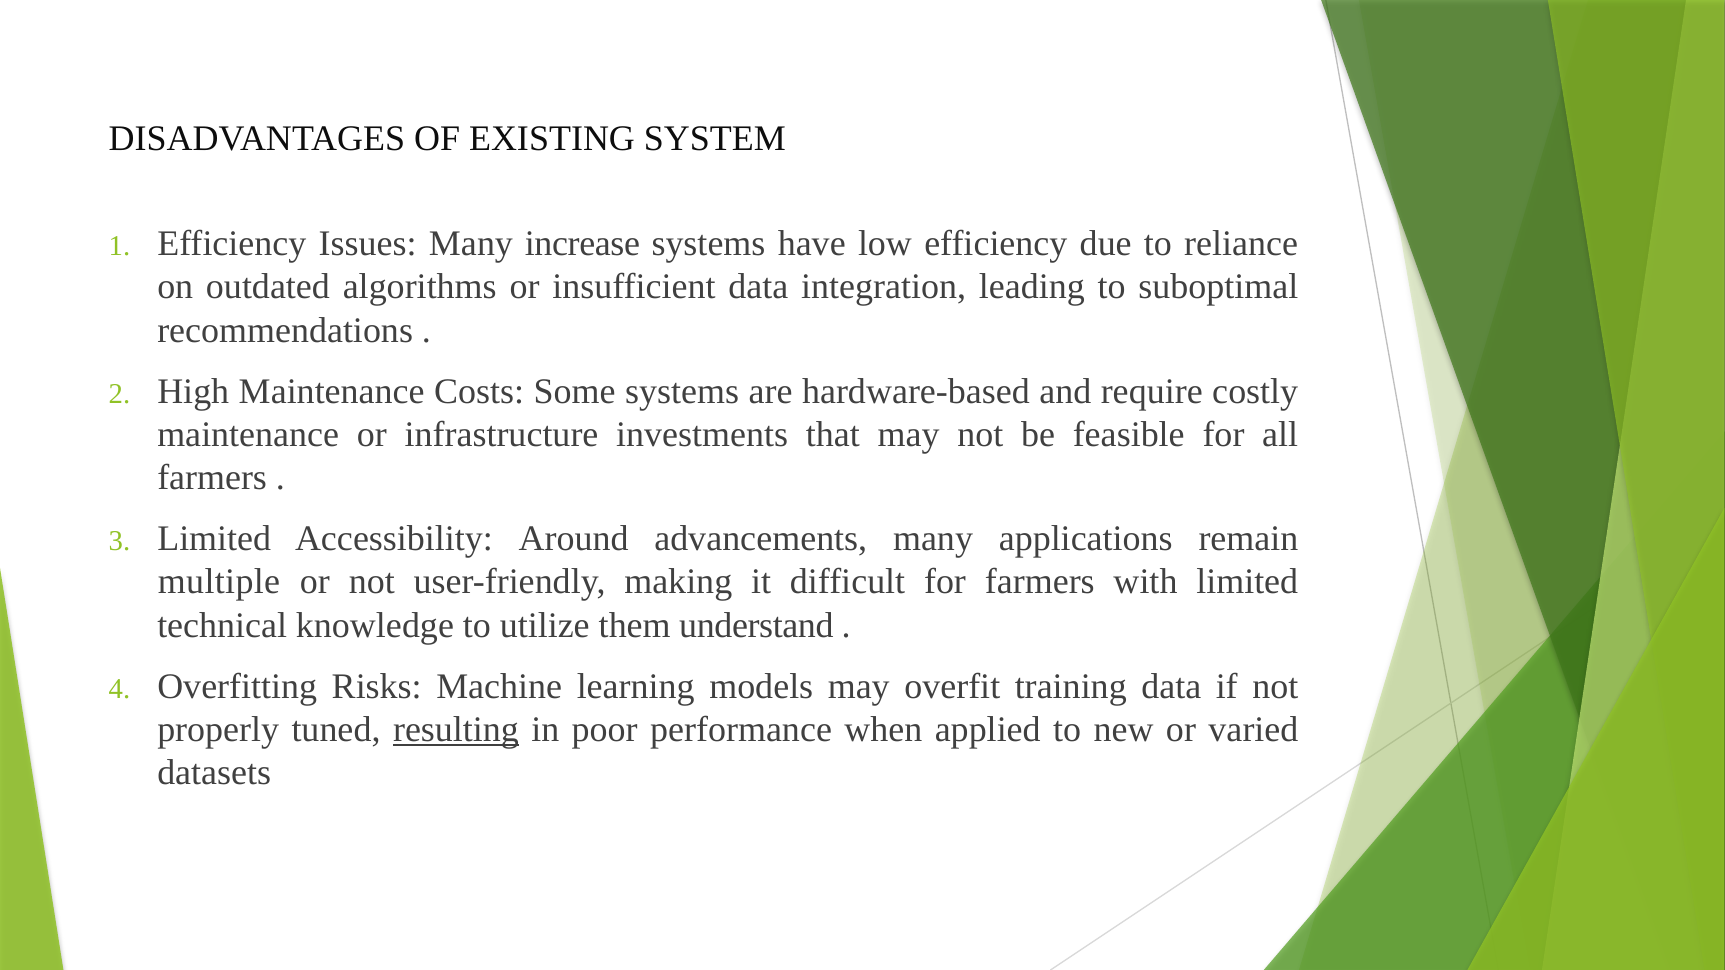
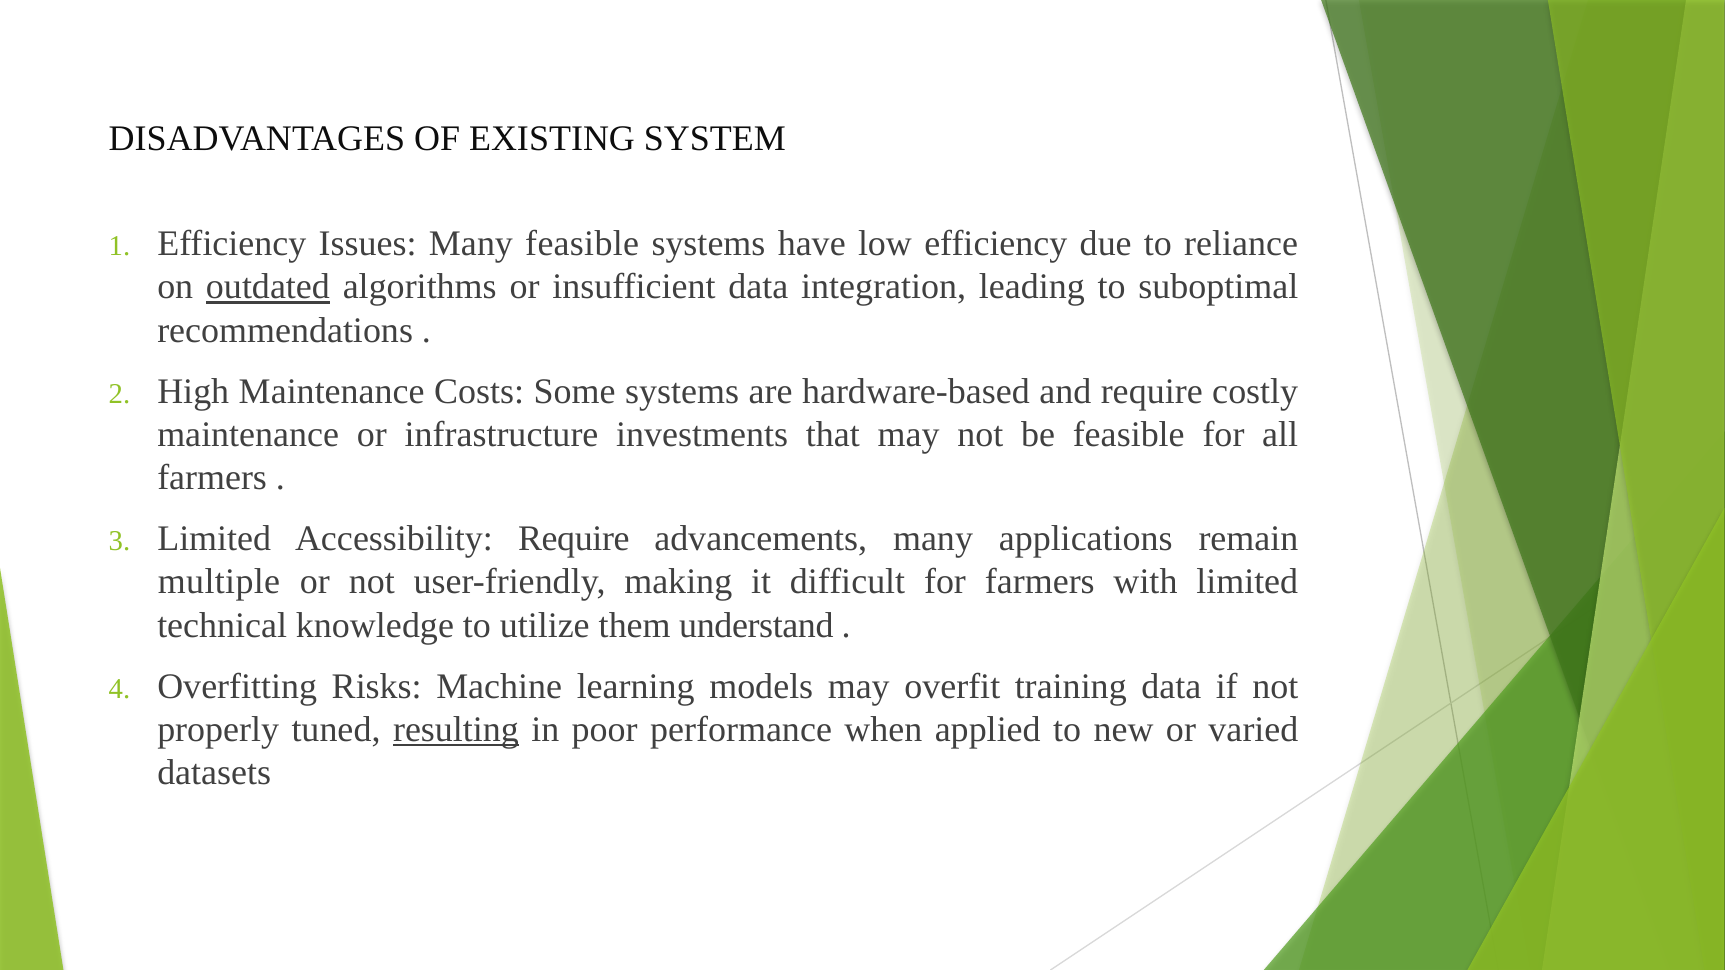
Many increase: increase -> feasible (582, 244)
outdated underline: none -> present (268, 287)
Accessibility Around: Around -> Require (574, 539)
